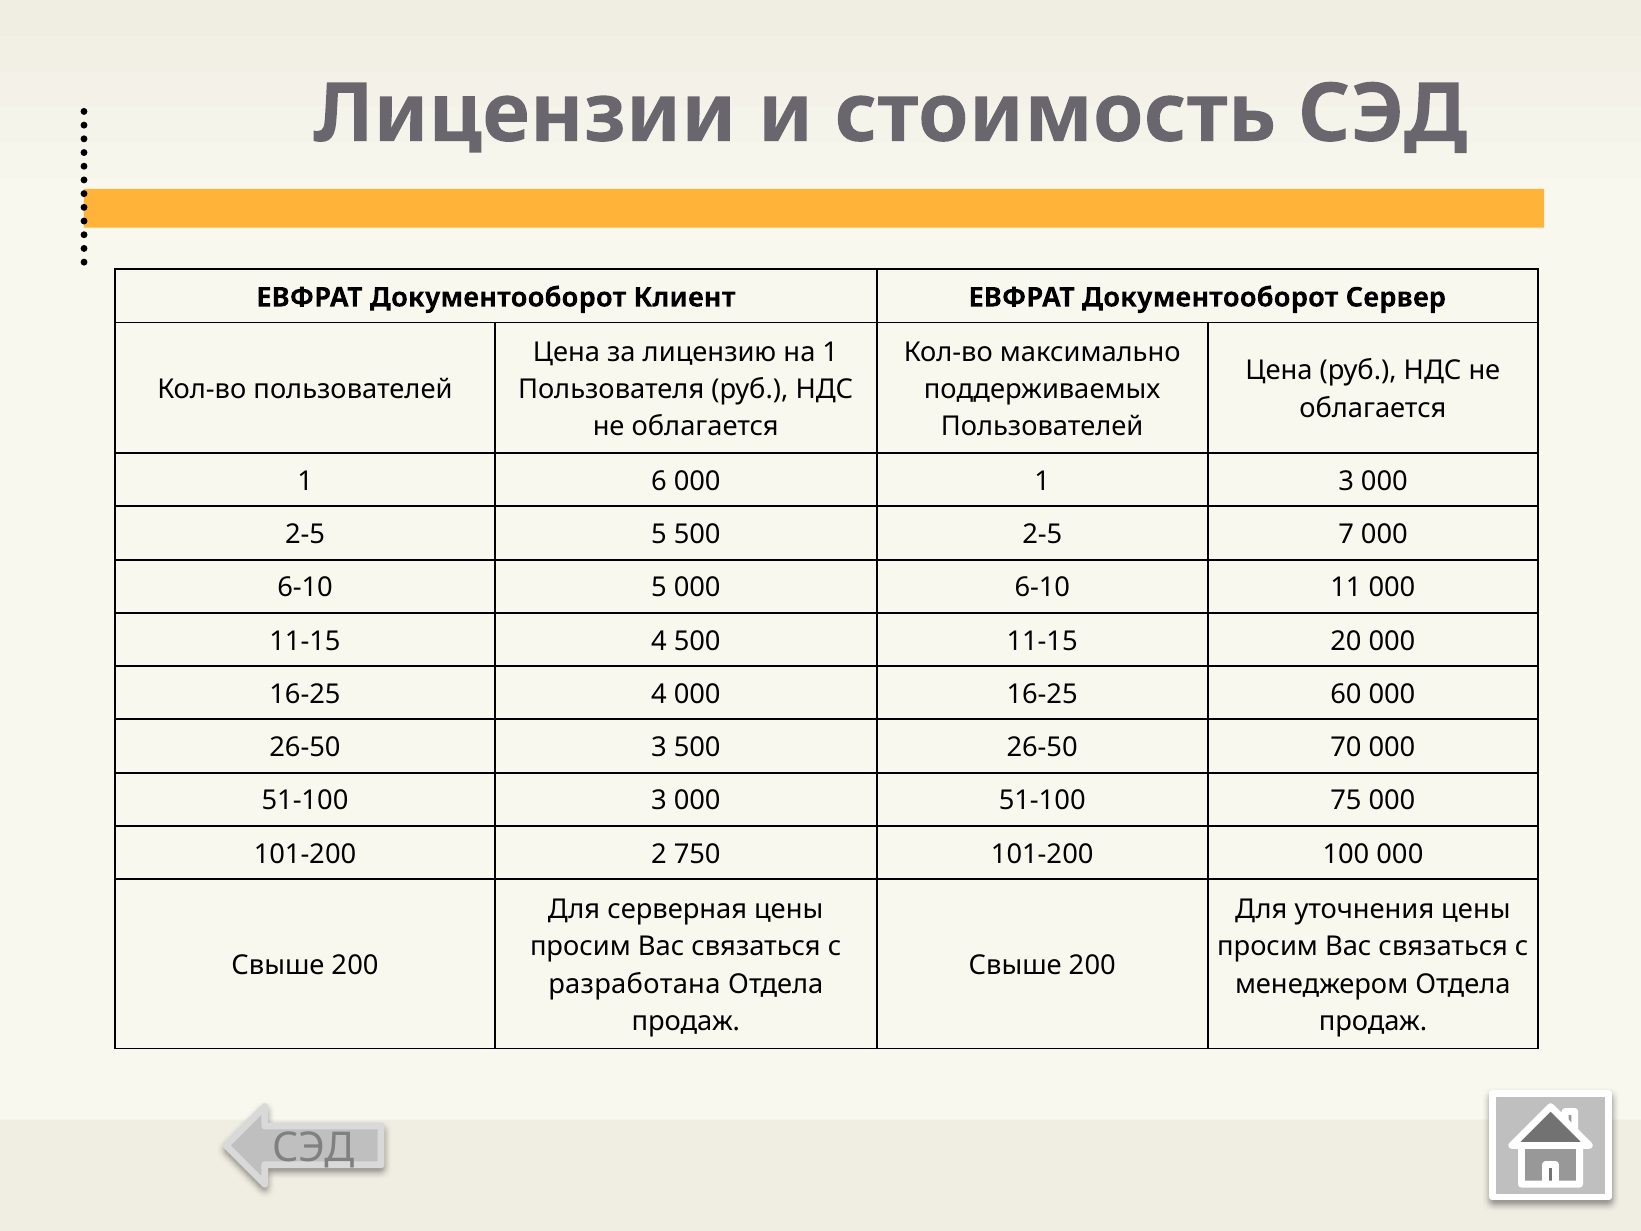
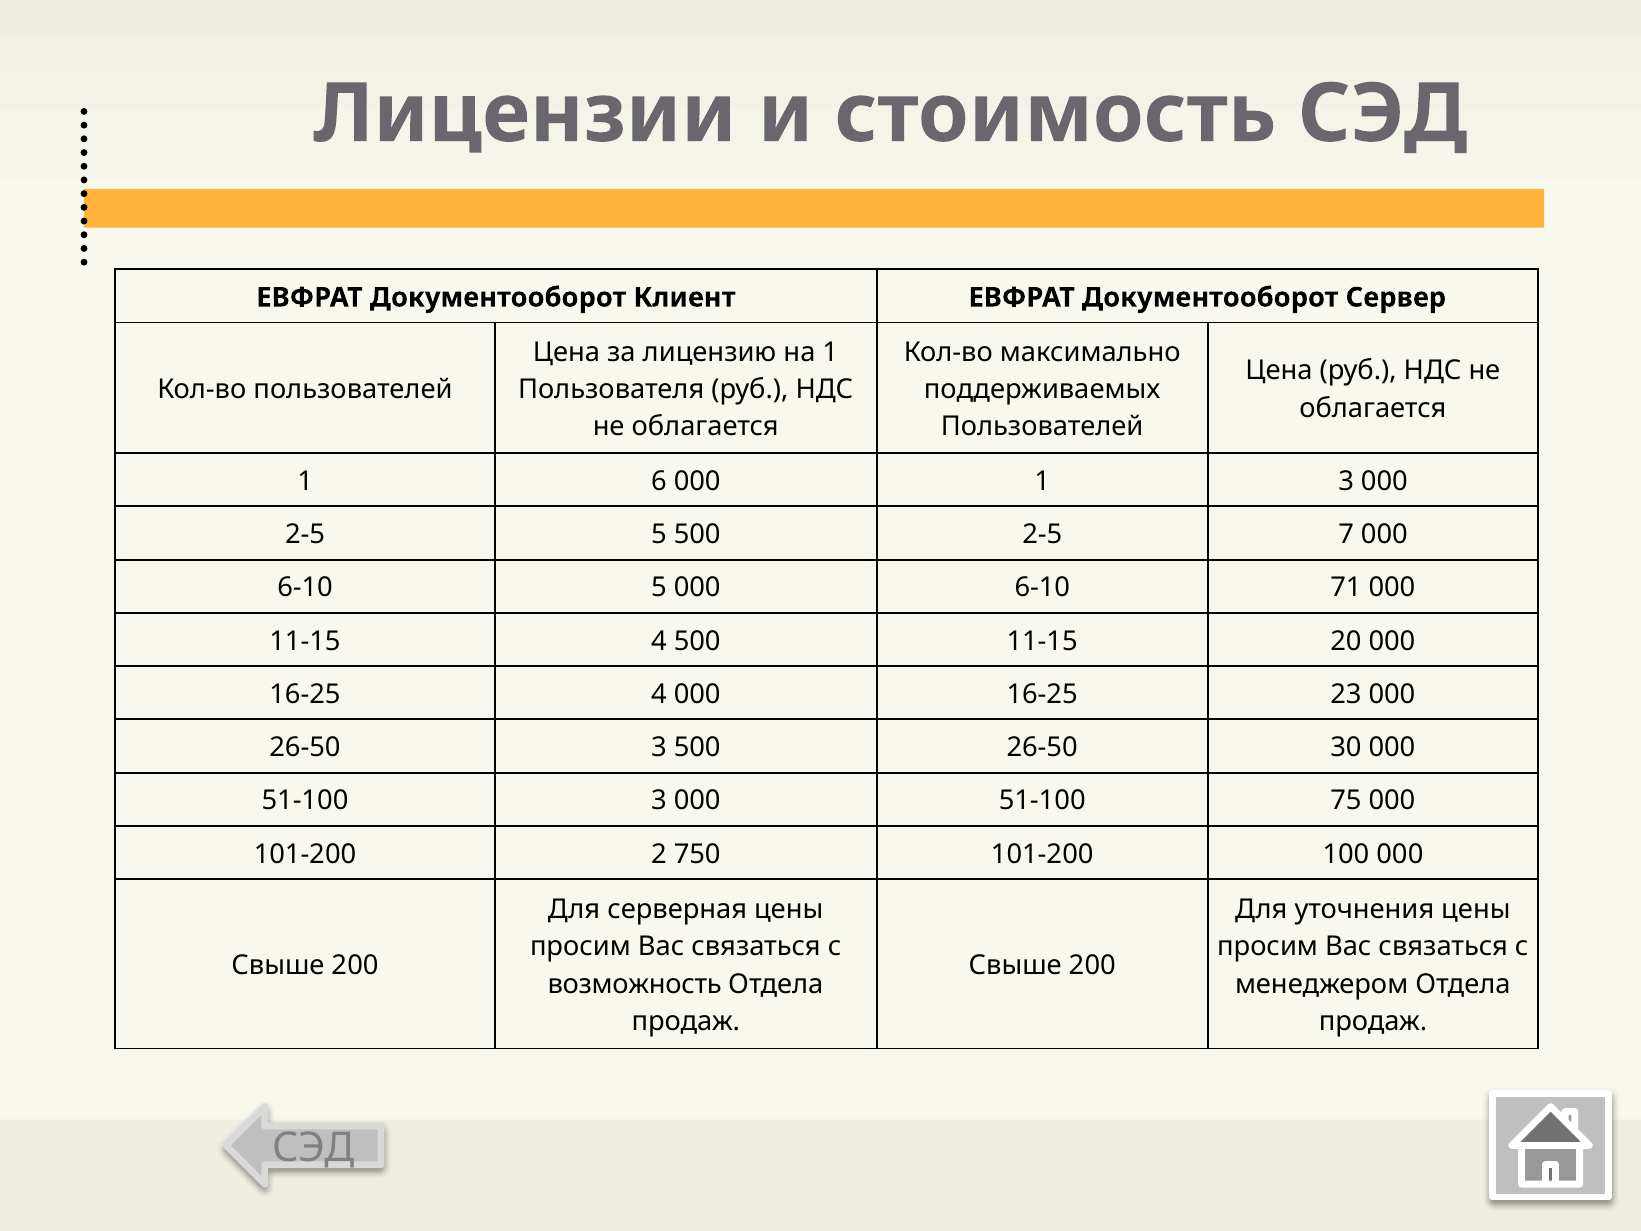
11: 11 -> 71 (1346, 588)
60: 60 -> 23 (1346, 694)
70: 70 -> 30 (1346, 748)
разработана: разработана -> возможность (635, 984)
